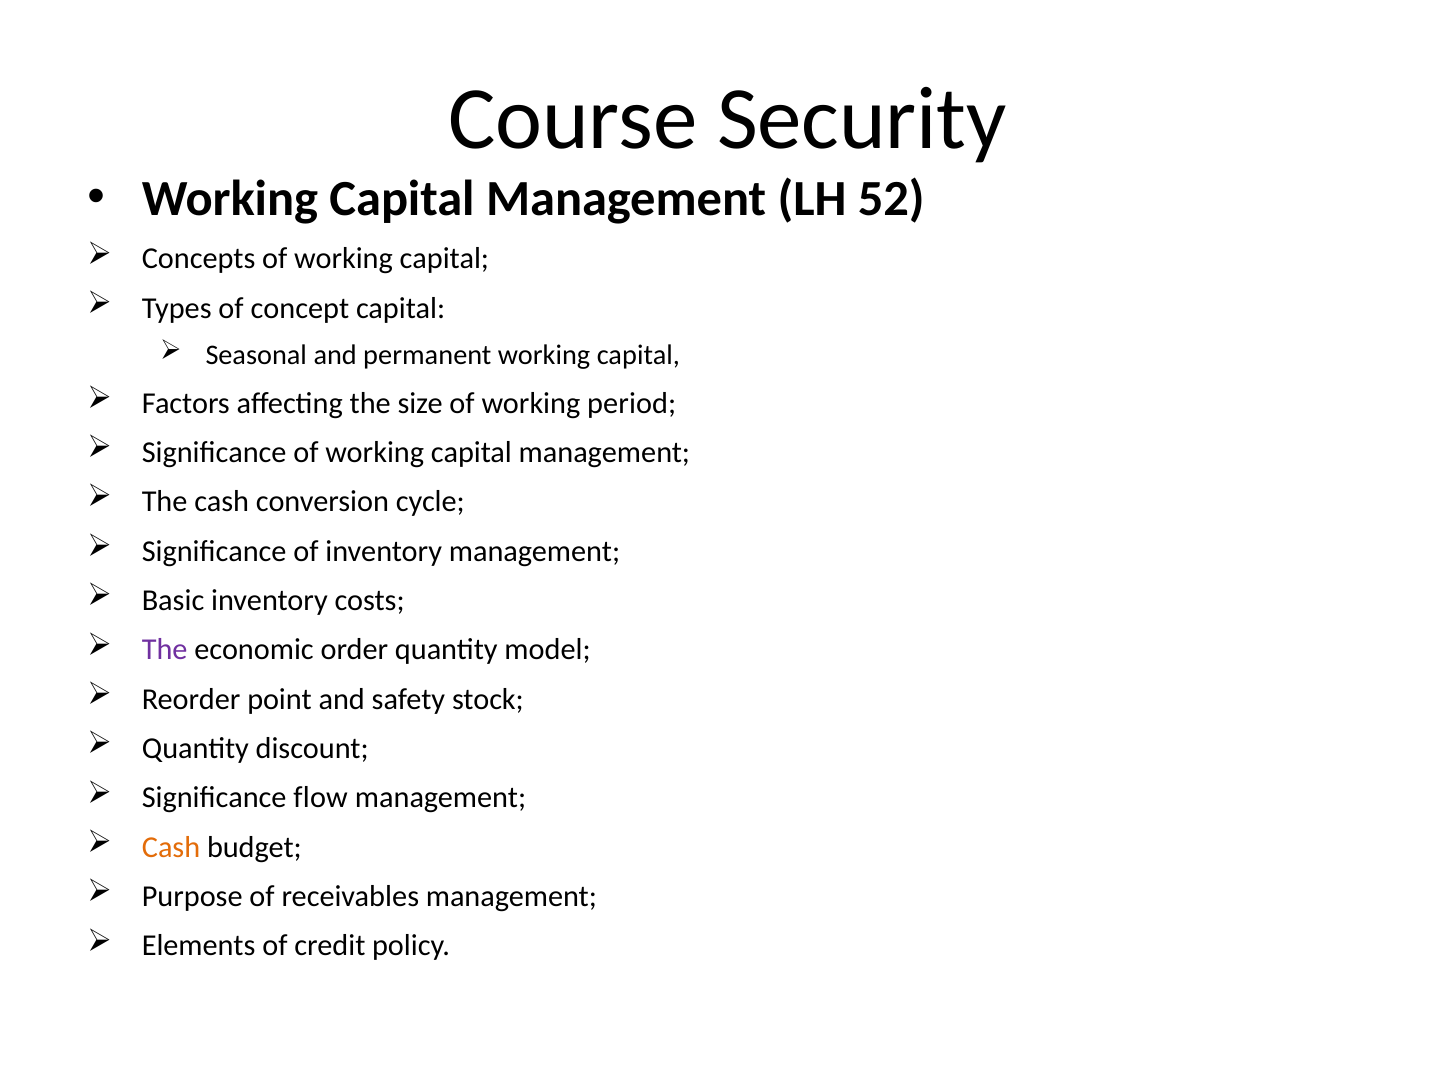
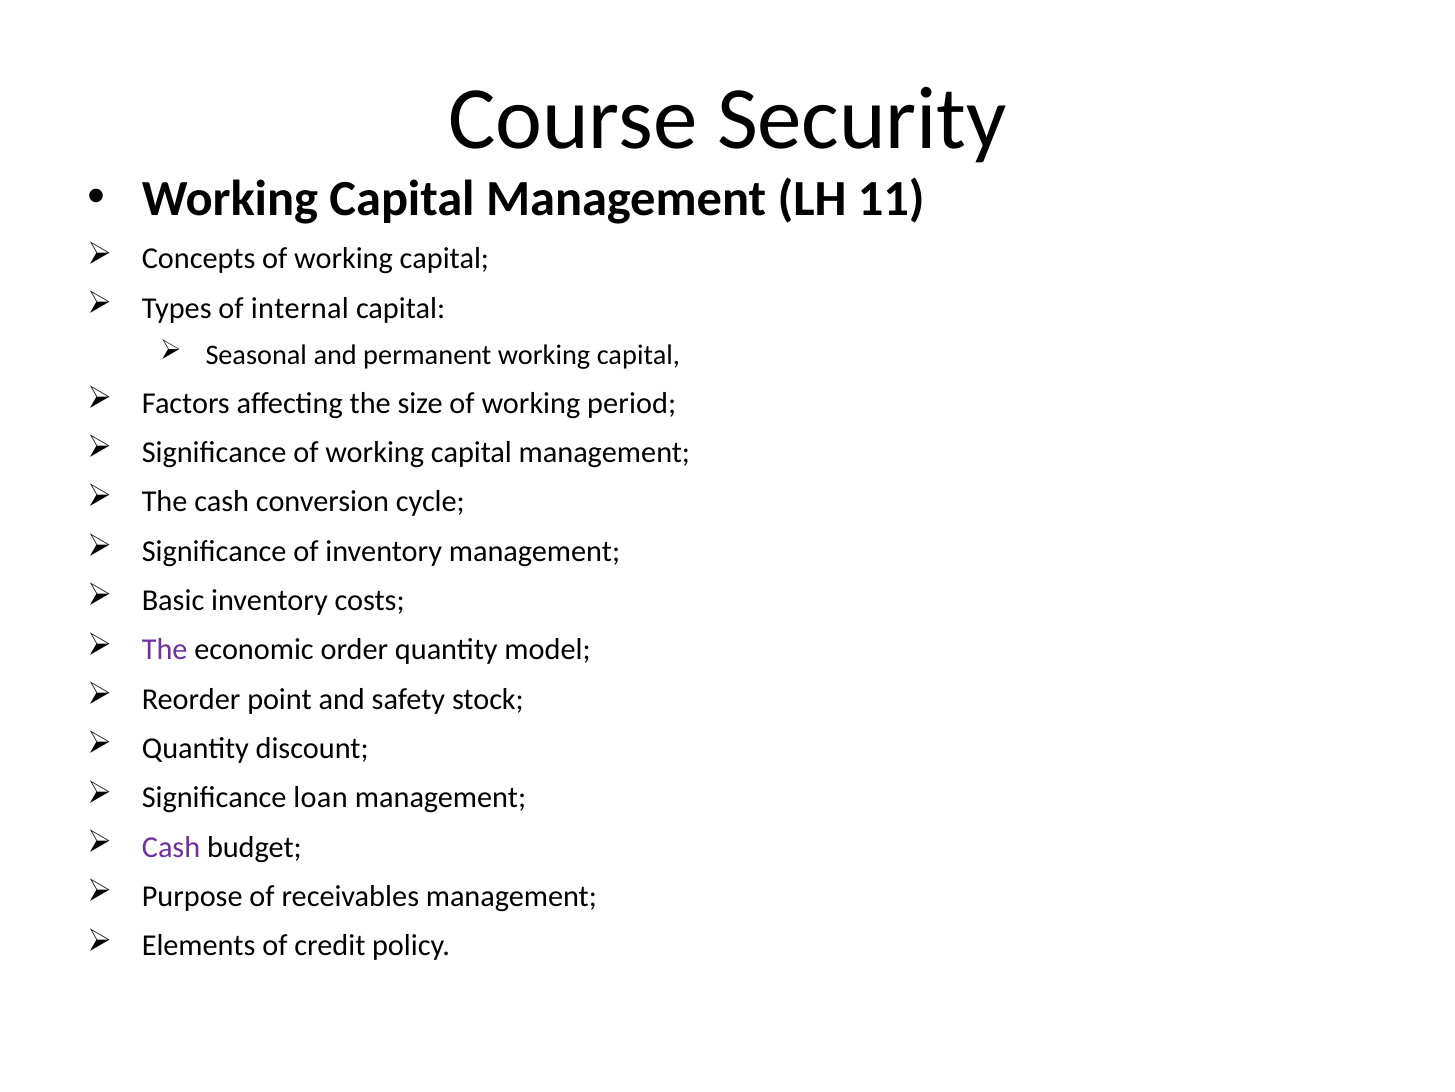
52: 52 -> 11 (891, 199)
concept: concept -> internal (300, 308)
flow: flow -> loan (321, 797)
Cash colour: orange -> purple (171, 847)
